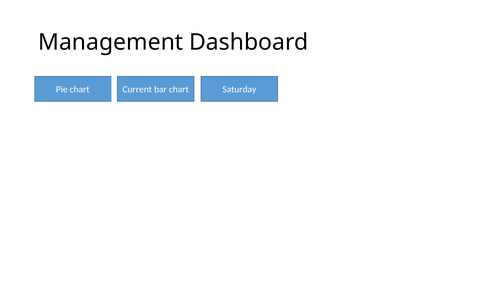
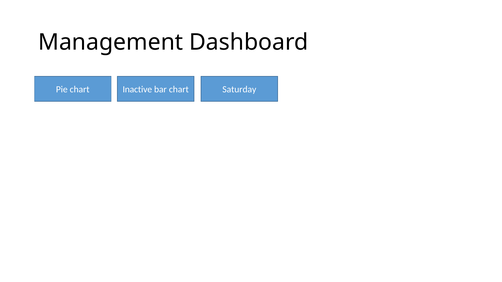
Current: Current -> Inactive (137, 90)
